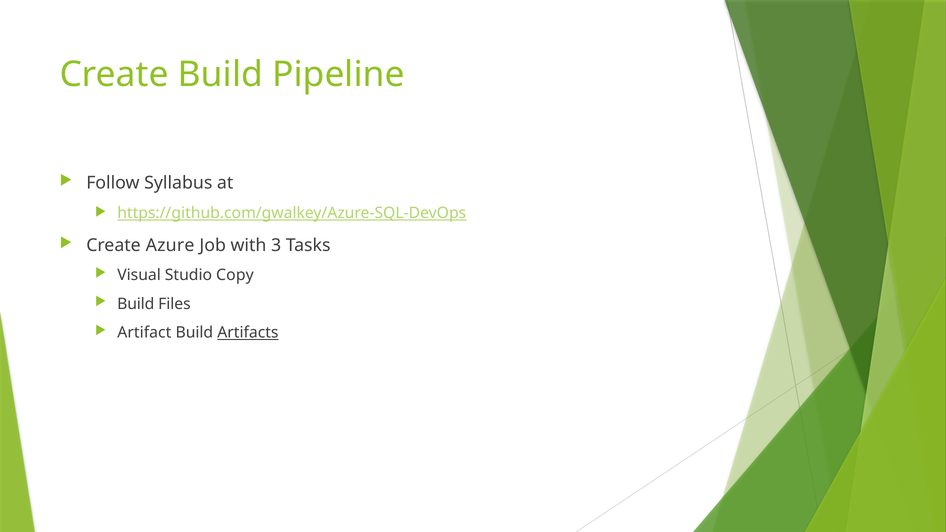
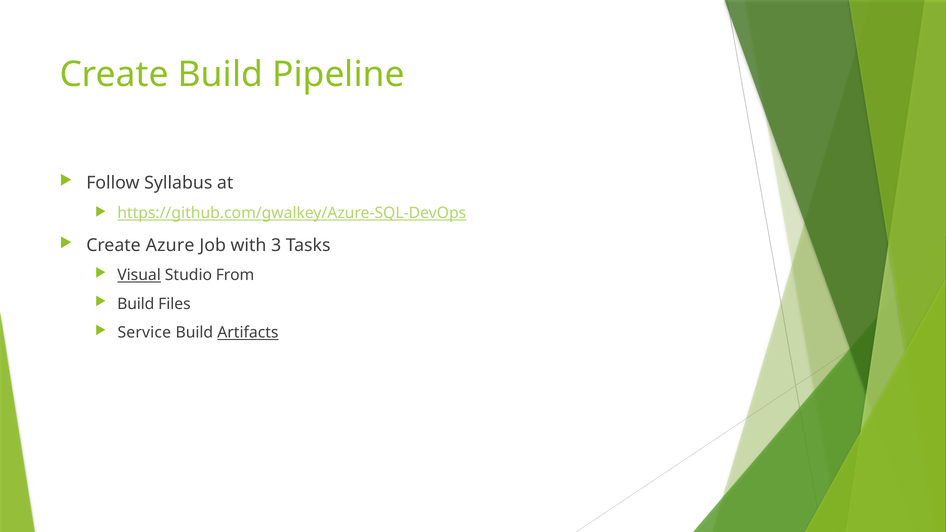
Visual underline: none -> present (139, 275)
Copy: Copy -> From (235, 275)
Artifact: Artifact -> Service (144, 333)
